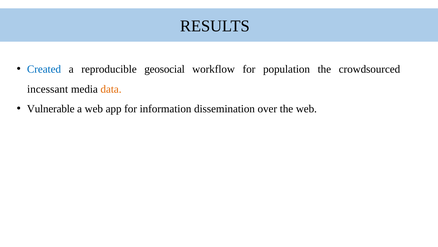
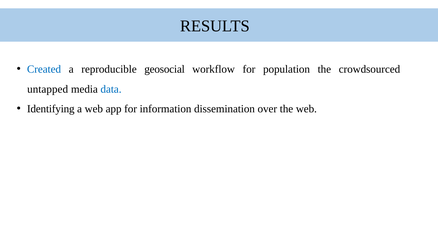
incessant: incessant -> untapped (48, 89)
data colour: orange -> blue (111, 89)
Vulnerable: Vulnerable -> Identifying (51, 109)
